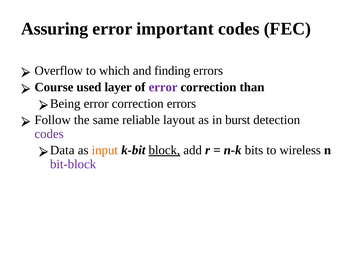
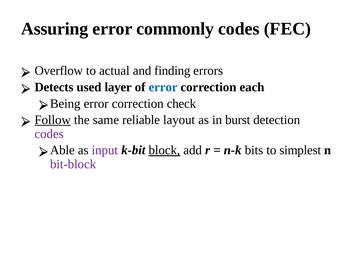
important: important -> commonly (175, 29)
which: which -> actual (114, 71)
Course: Course -> Detects (54, 87)
error colour: purple -> blue (163, 87)
than: than -> each (252, 87)
correction errors: errors -> check (181, 103)
Follow underline: none -> present (53, 120)
Data: Data -> Able (62, 150)
input colour: orange -> purple (105, 150)
wireless: wireless -> simplest (300, 150)
